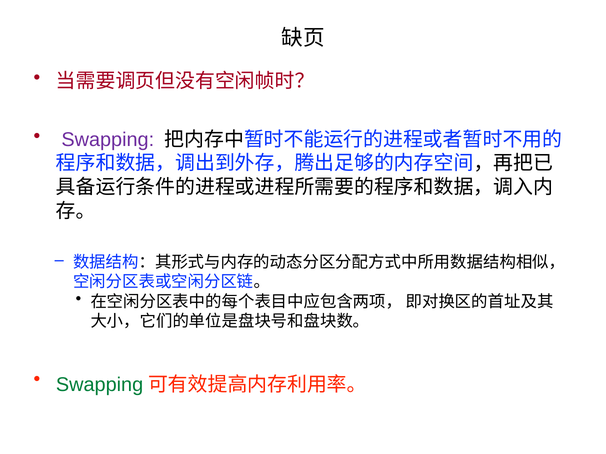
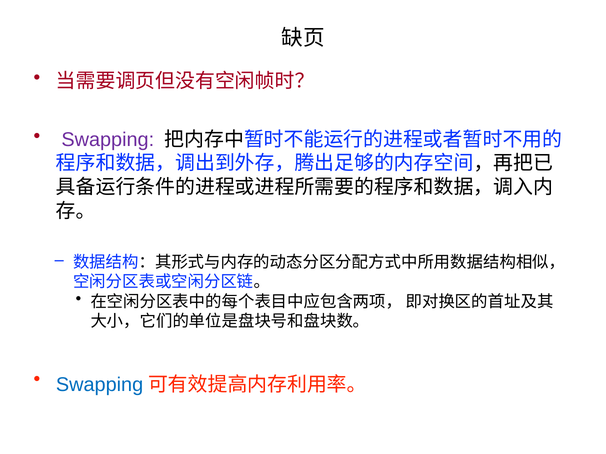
Swapping colour: green -> blue (100, 385)
